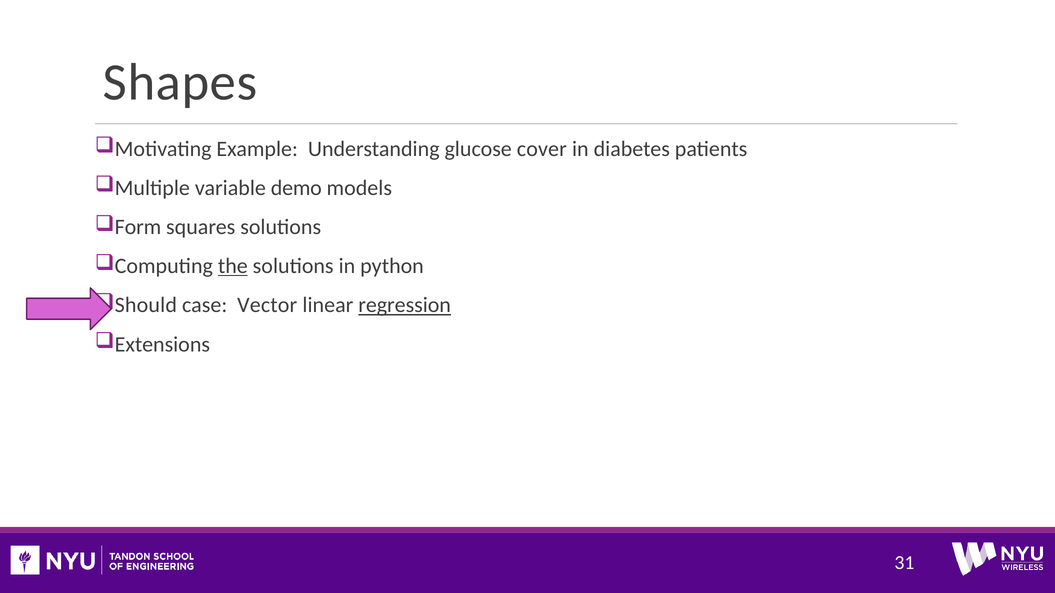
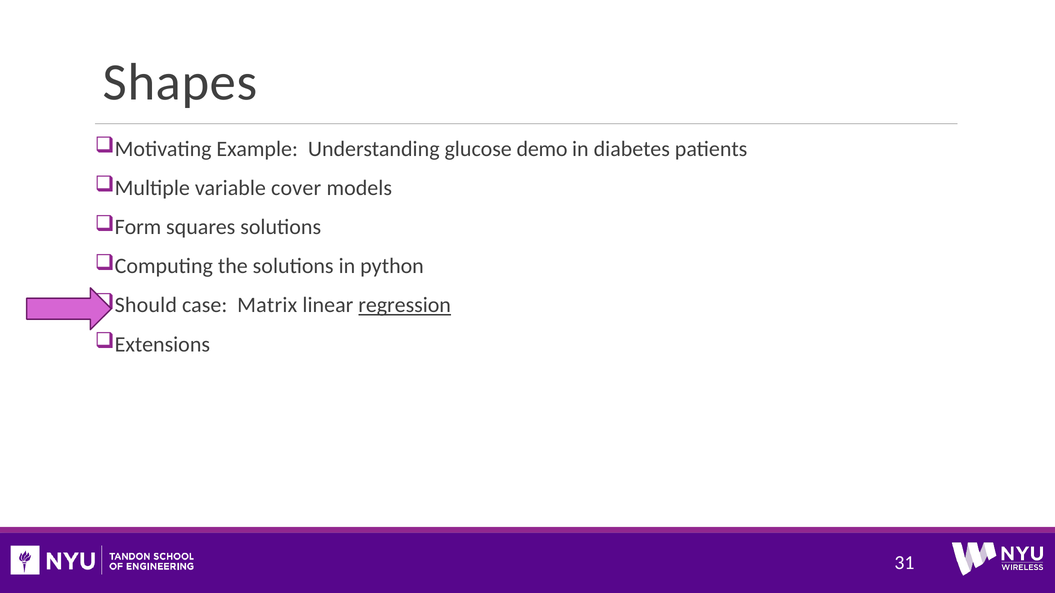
cover: cover -> demo (542, 149)
demo: demo -> cover (296, 188)
the underline: present -> none (233, 266)
Vector: Vector -> Matrix (267, 305)
